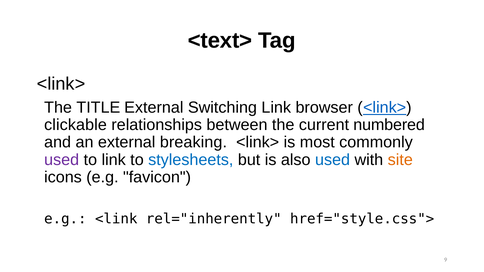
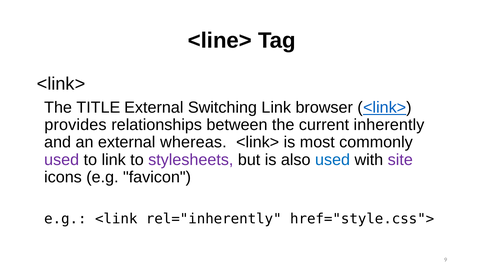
<text>: <text> -> <line> (220, 41)
clickable: clickable -> provides (75, 125)
numbered: numbered -> inherently (389, 125)
breaking: breaking -> whereas (193, 142)
stylesheets colour: blue -> purple (191, 160)
site colour: orange -> purple (400, 160)
